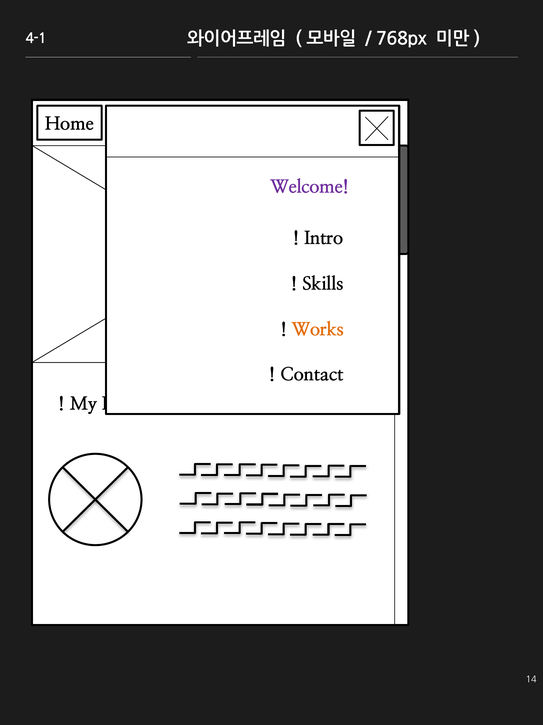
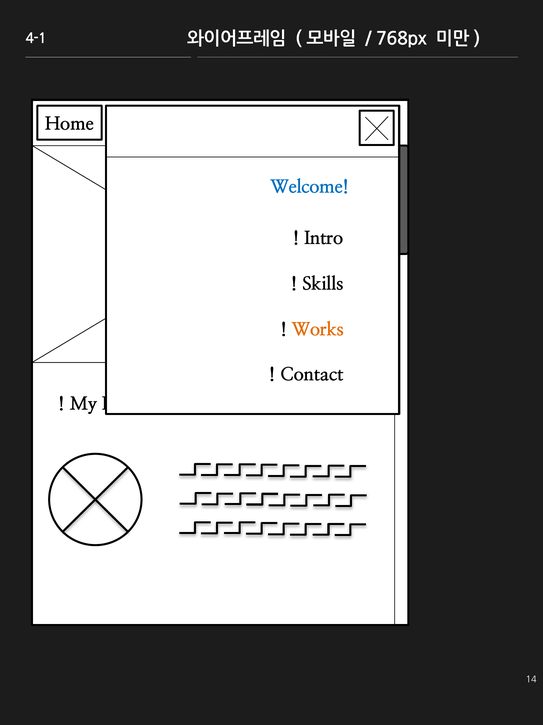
Welcome colour: purple -> blue (310, 186)
